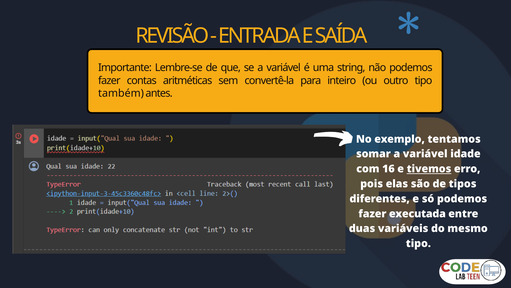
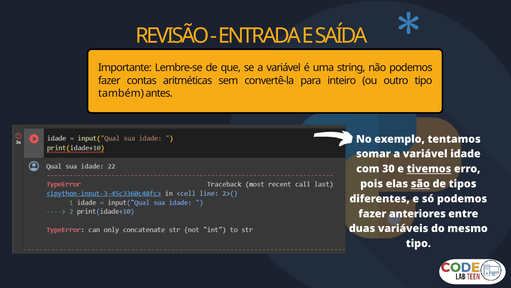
16: 16 -> 30 (388, 169)
são underline: none -> present (420, 184)
executada: executada -> anteriores (417, 213)
